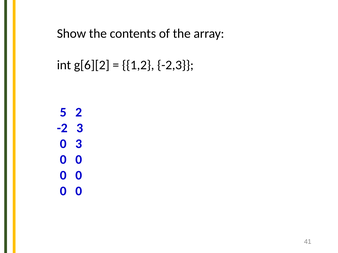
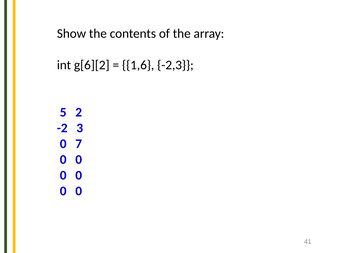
1,2: 1,2 -> 1,6 (138, 65)
0 3: 3 -> 7 (79, 144)
